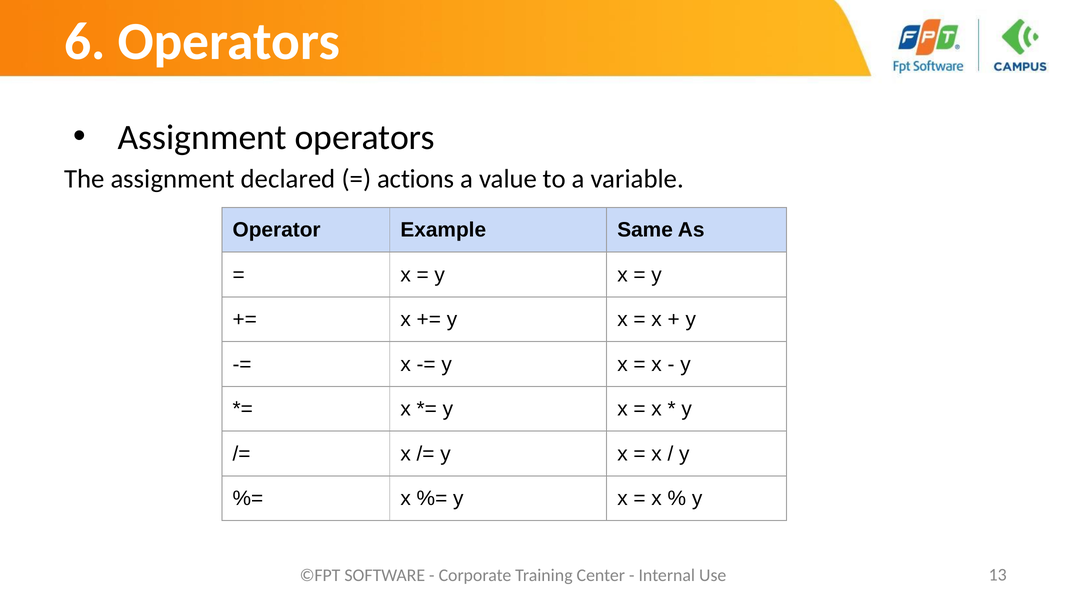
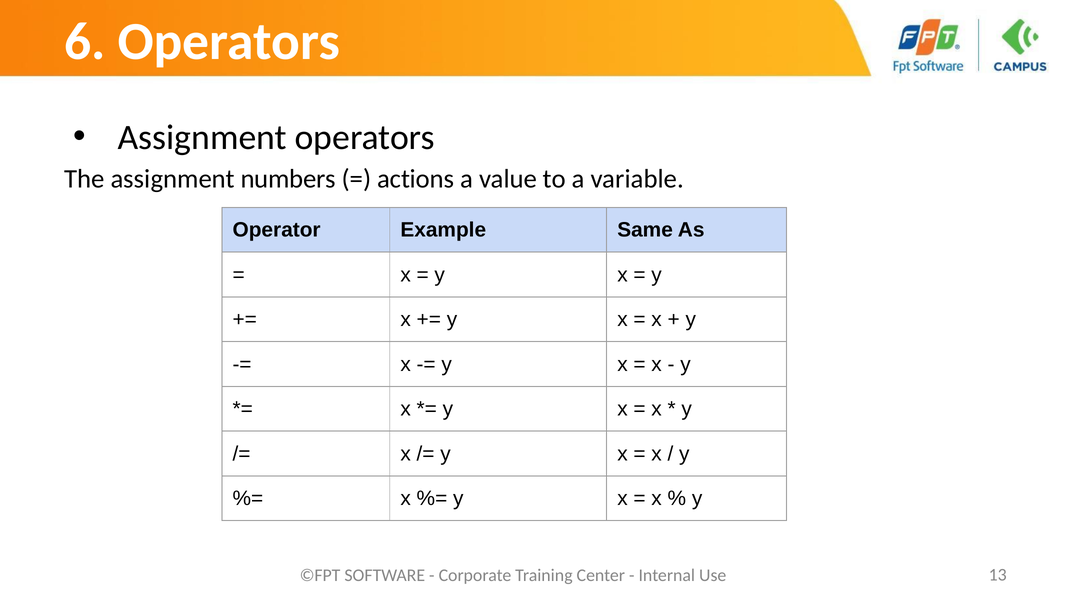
declared: declared -> numbers (288, 179)
